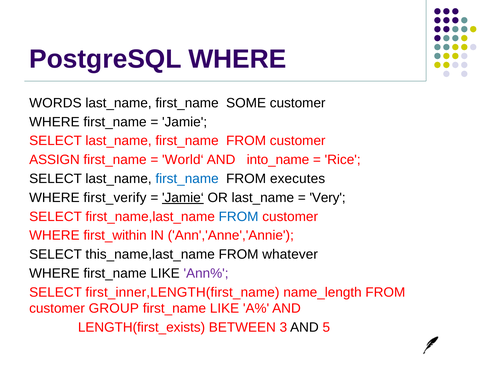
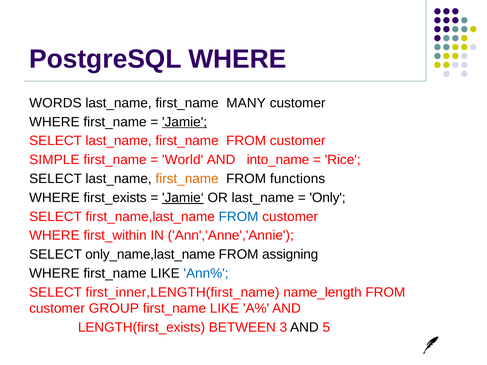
SOME: SOME -> MANY (246, 103)
Jamie underline: none -> present (185, 122)
ASSIGN: ASSIGN -> SIMPLE (54, 160)
first_name colour: blue -> orange (187, 179)
executes: executes -> functions (298, 179)
first_verify: first_verify -> first_exists (115, 198)
Very: Very -> Only (328, 198)
this_name,last_name: this_name,last_name -> only_name,last_name (150, 255)
whatever: whatever -> assigning (290, 255)
Ann% colour: purple -> blue (206, 274)
